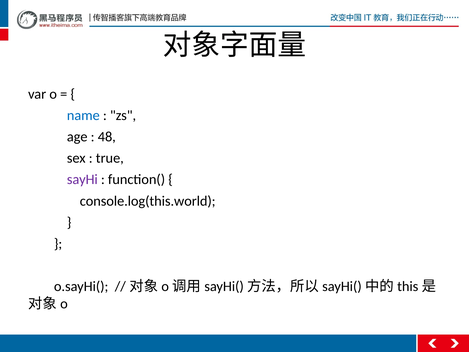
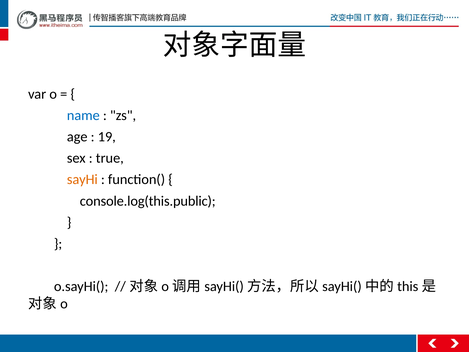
48: 48 -> 19 (107, 137)
sayHi colour: purple -> orange (82, 179)
console.log(this.world: console.log(this.world -> console.log(this.public (148, 201)
